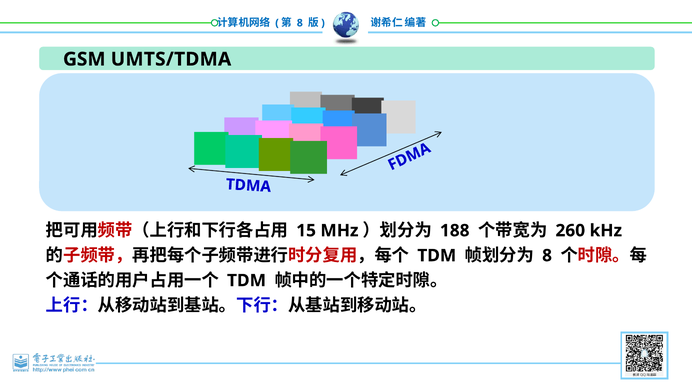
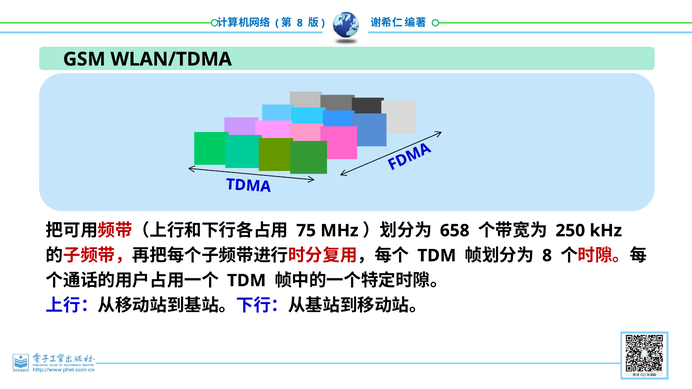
UMTS/TDMA: UMTS/TDMA -> WLAN/TDMA (171, 59)
15: 15 -> 75 (306, 231)
188: 188 -> 658 (455, 231)
260: 260 -> 250 (570, 231)
